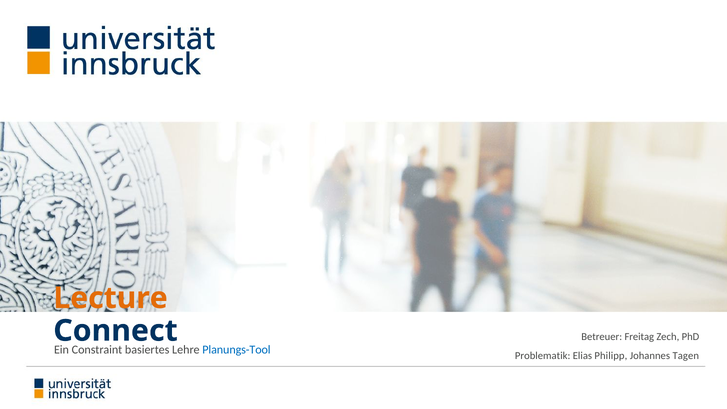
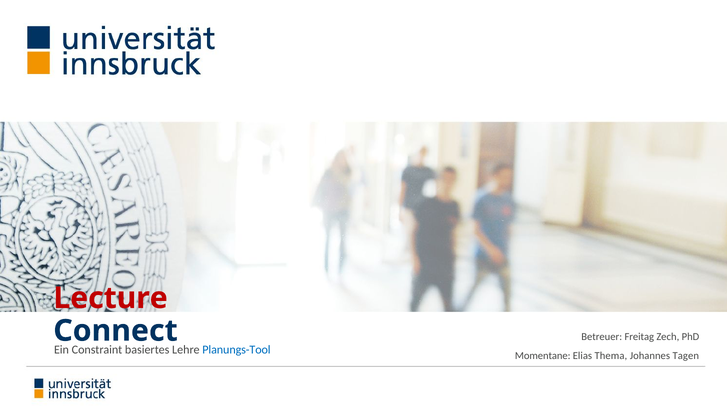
Lecture colour: orange -> red (111, 298)
Problematik: Problematik -> Momentane (543, 356)
Philipp: Philipp -> Thema (611, 356)
